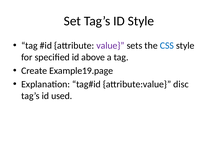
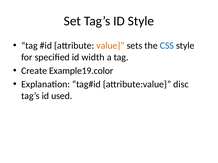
value colour: purple -> orange (110, 46)
above: above -> width (93, 57)
Example19.page: Example19.page -> Example19.color (81, 71)
